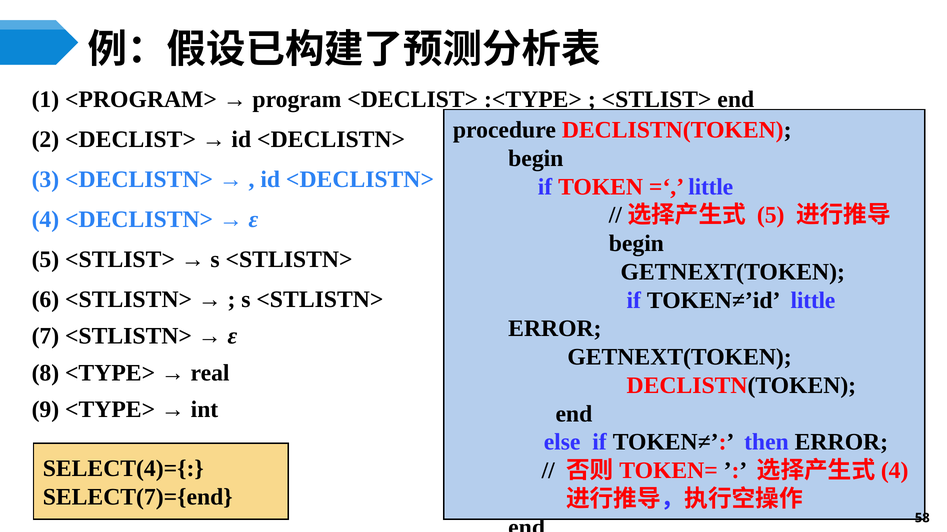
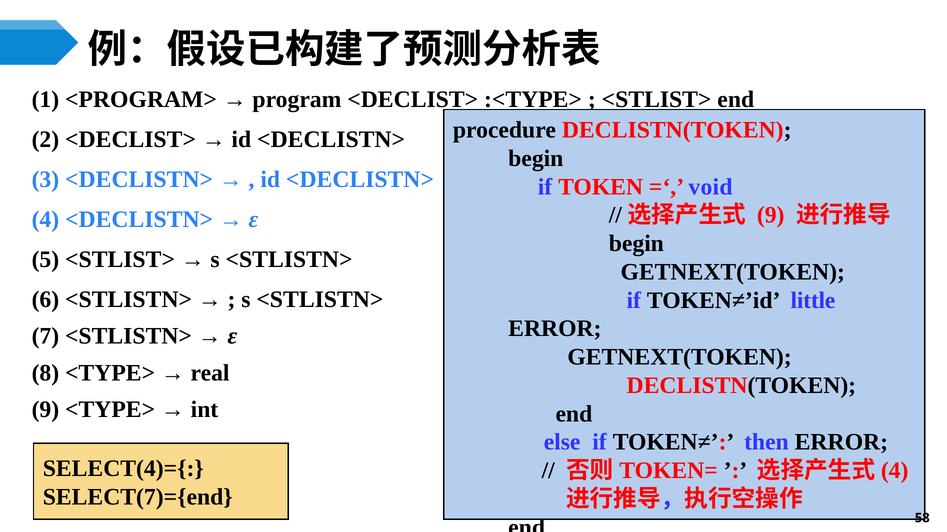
little: little -> void (711, 187)
5: 5 -> 9 (771, 215)
